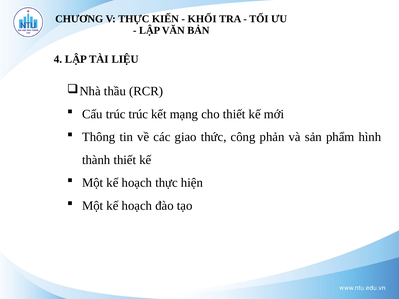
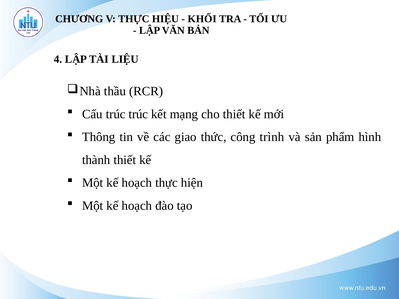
KIẾN: KIẾN -> HIỆU (165, 19)
phản: phản -> trình (272, 137)
